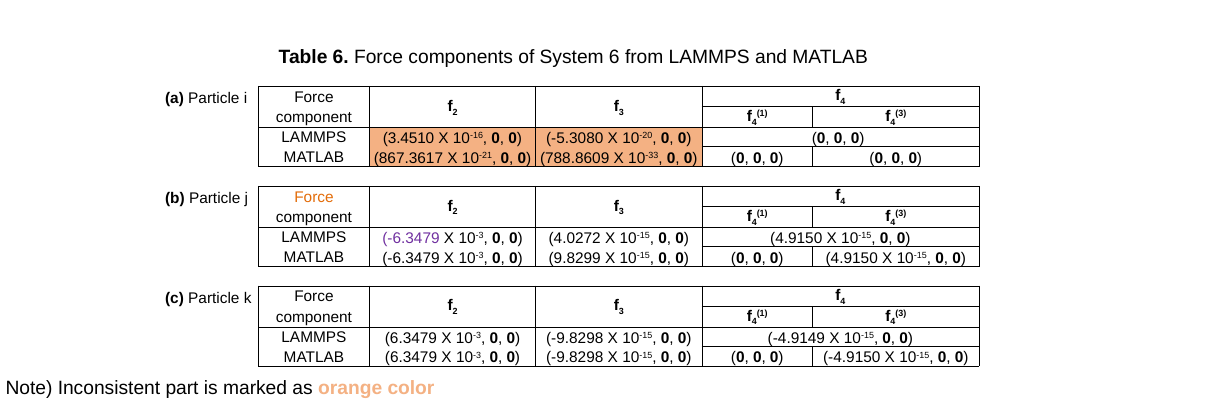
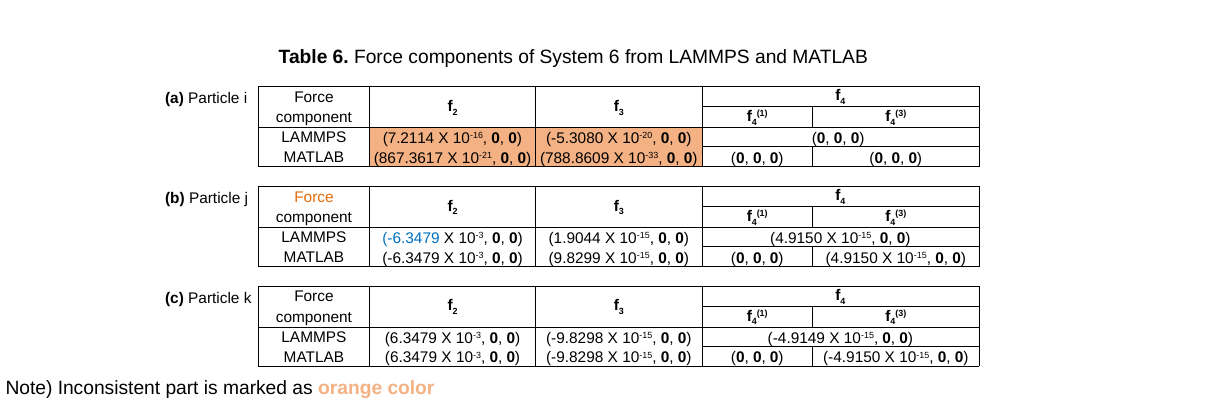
3.4510: 3.4510 -> 7.2114 (409, 138)
-6.3479 colour: purple -> blue (411, 238)
4.0272: 4.0272 -> 1.9044 (575, 238)
